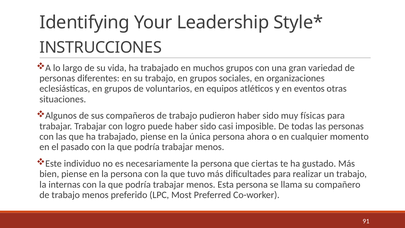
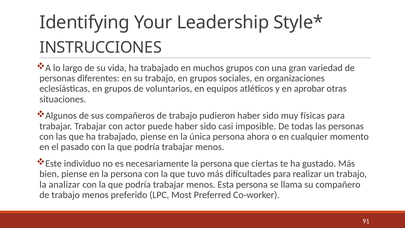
eventos: eventos -> aprobar (309, 89)
logro: logro -> actor (135, 126)
internas: internas -> analizar (64, 184)
